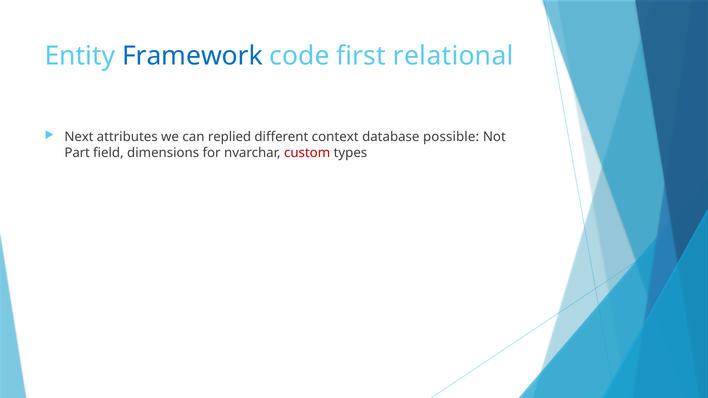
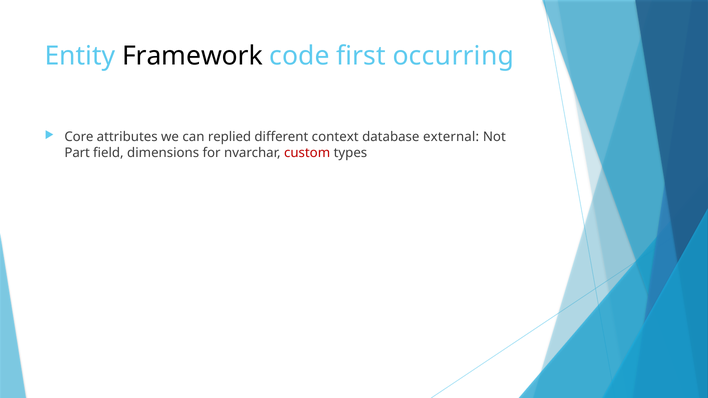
Framework colour: blue -> black (192, 56)
relational: relational -> occurring (453, 56)
Next: Next -> Core (79, 137)
possible: possible -> external (451, 137)
